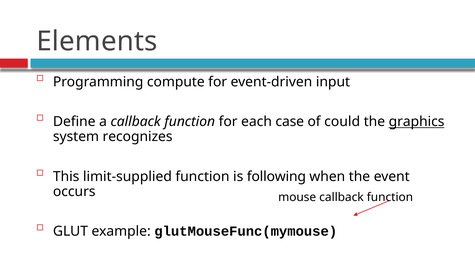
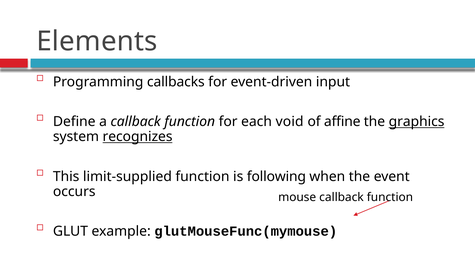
compute: compute -> callbacks (176, 82)
case: case -> void (290, 122)
could: could -> affine (342, 122)
recognizes underline: none -> present (138, 137)
